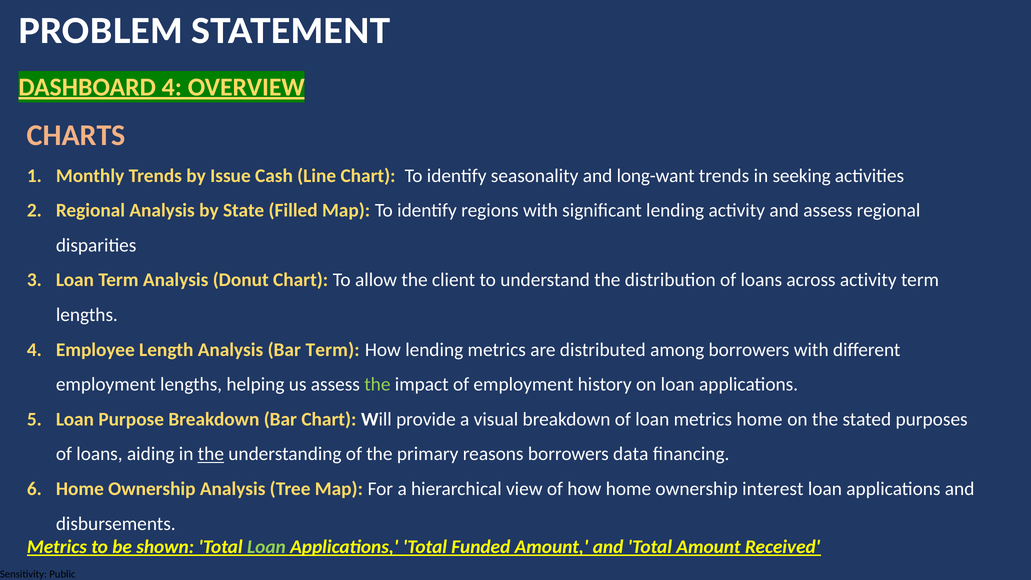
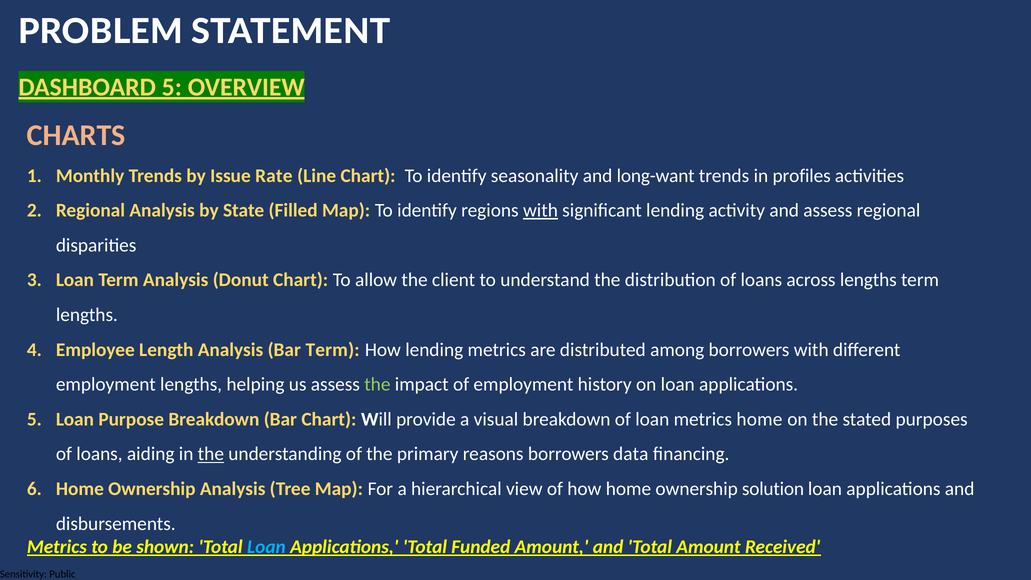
DASHBOARD 4: 4 -> 5 (172, 87)
Cash: Cash -> Rate (274, 176)
seeking: seeking -> profiles (802, 176)
with underline: none -> present (540, 210)
across activity: activity -> lengths (868, 280)
interest: interest -> solution (773, 489)
Loan colour: light green -> light blue (266, 547)
